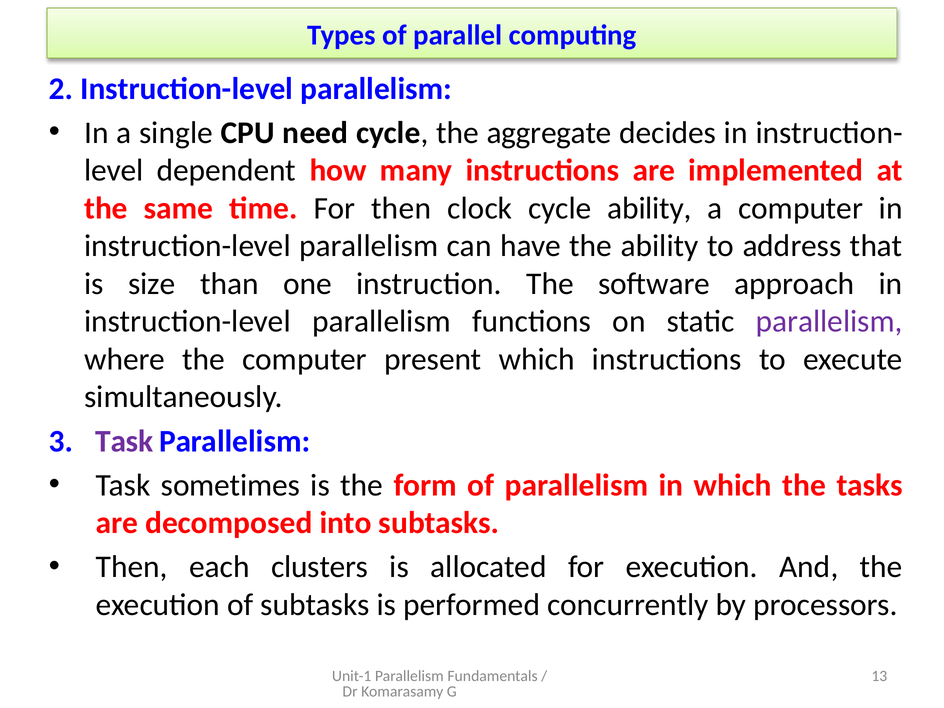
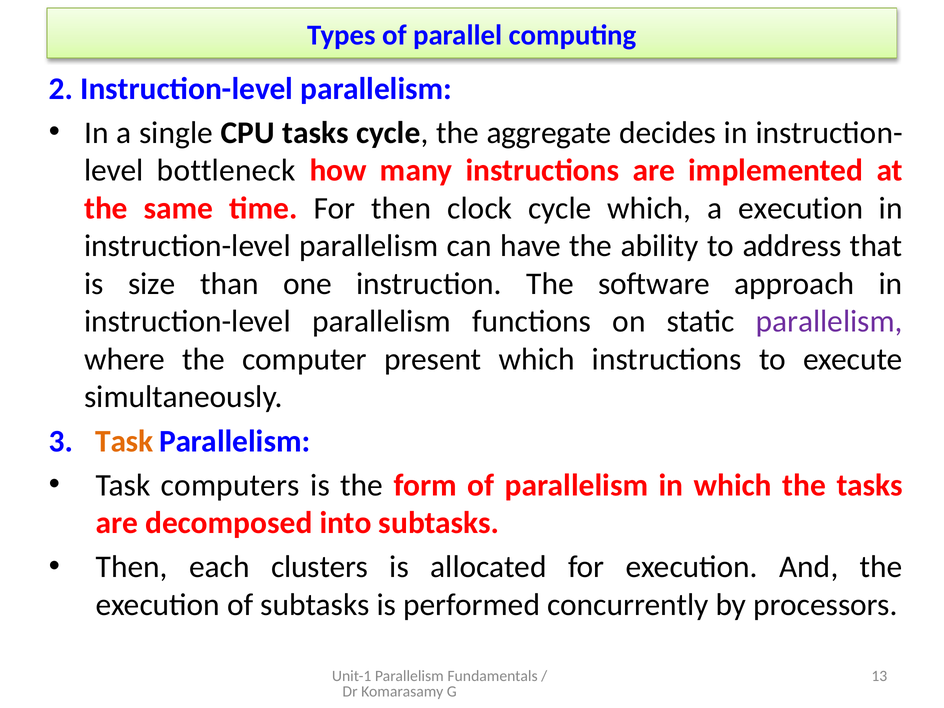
CPU need: need -> tasks (316, 133)
dependent: dependent -> bottleneck (226, 171)
cycle ability: ability -> which (649, 208)
a computer: computer -> execution (801, 208)
Task colour: purple -> orange (124, 441)
sometimes: sometimes -> computers (230, 485)
